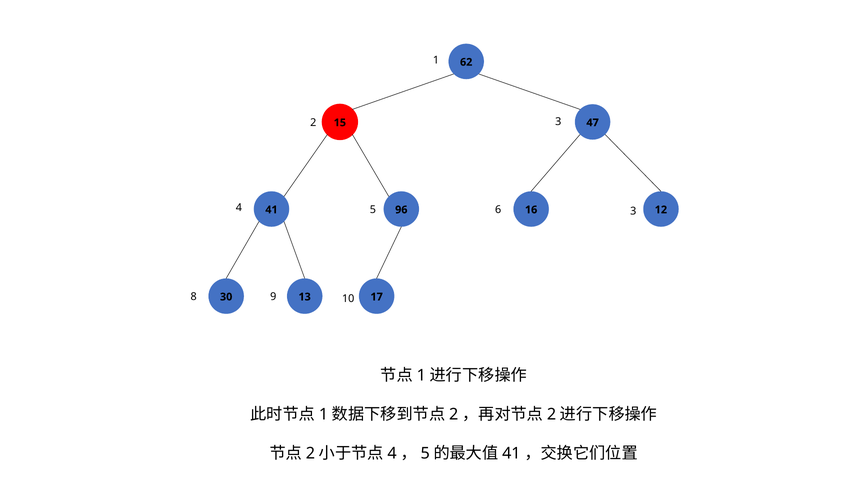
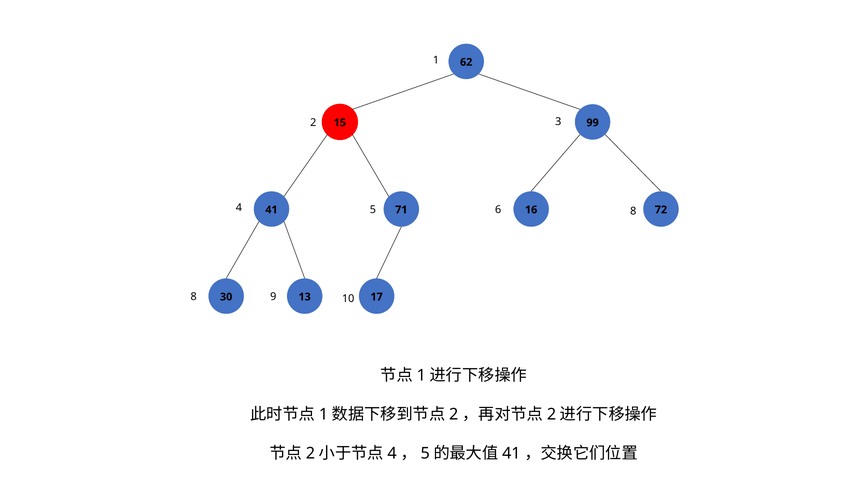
47: 47 -> 99 (593, 123)
6 3: 3 -> 8 (633, 211)
96: 96 -> 71 (401, 210)
12: 12 -> 72 (661, 210)
